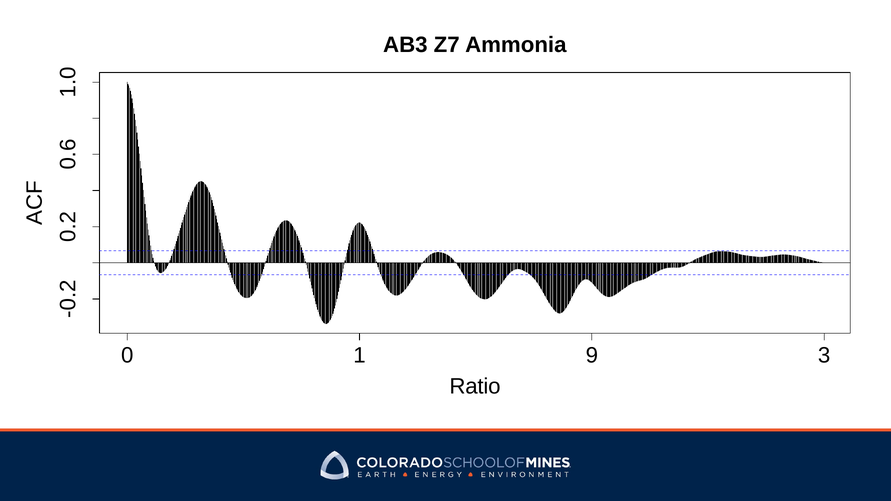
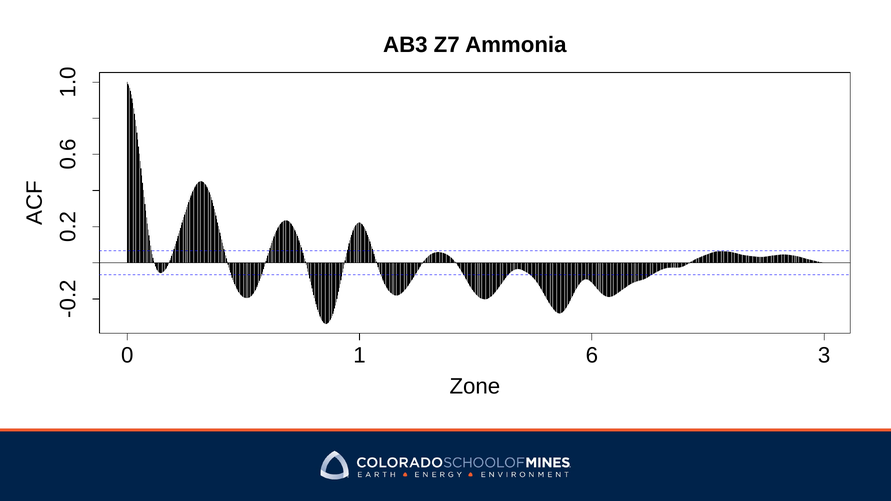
1 9: 9 -> 6 (592, 356)
Ratio: Ratio -> Zone (475, 387)
